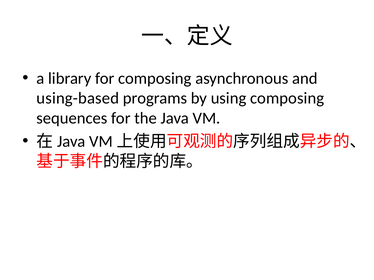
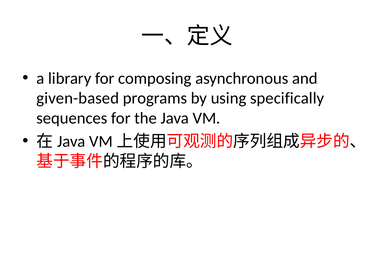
using-based: using-based -> given-based (78, 98)
using composing: composing -> specifically (287, 98)
